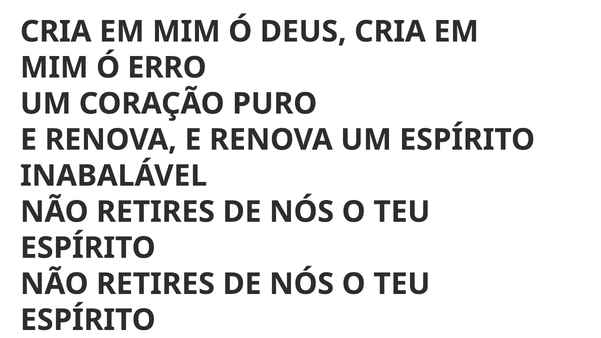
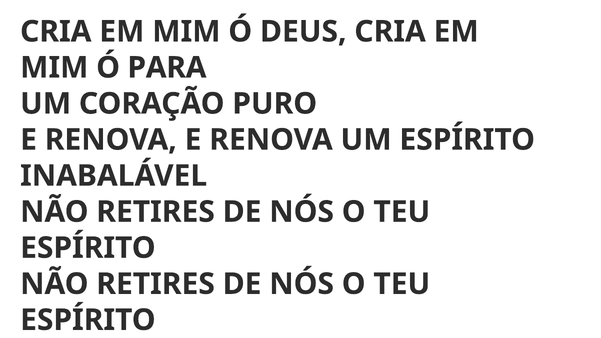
ERRO: ERRO -> PARA (167, 68)
